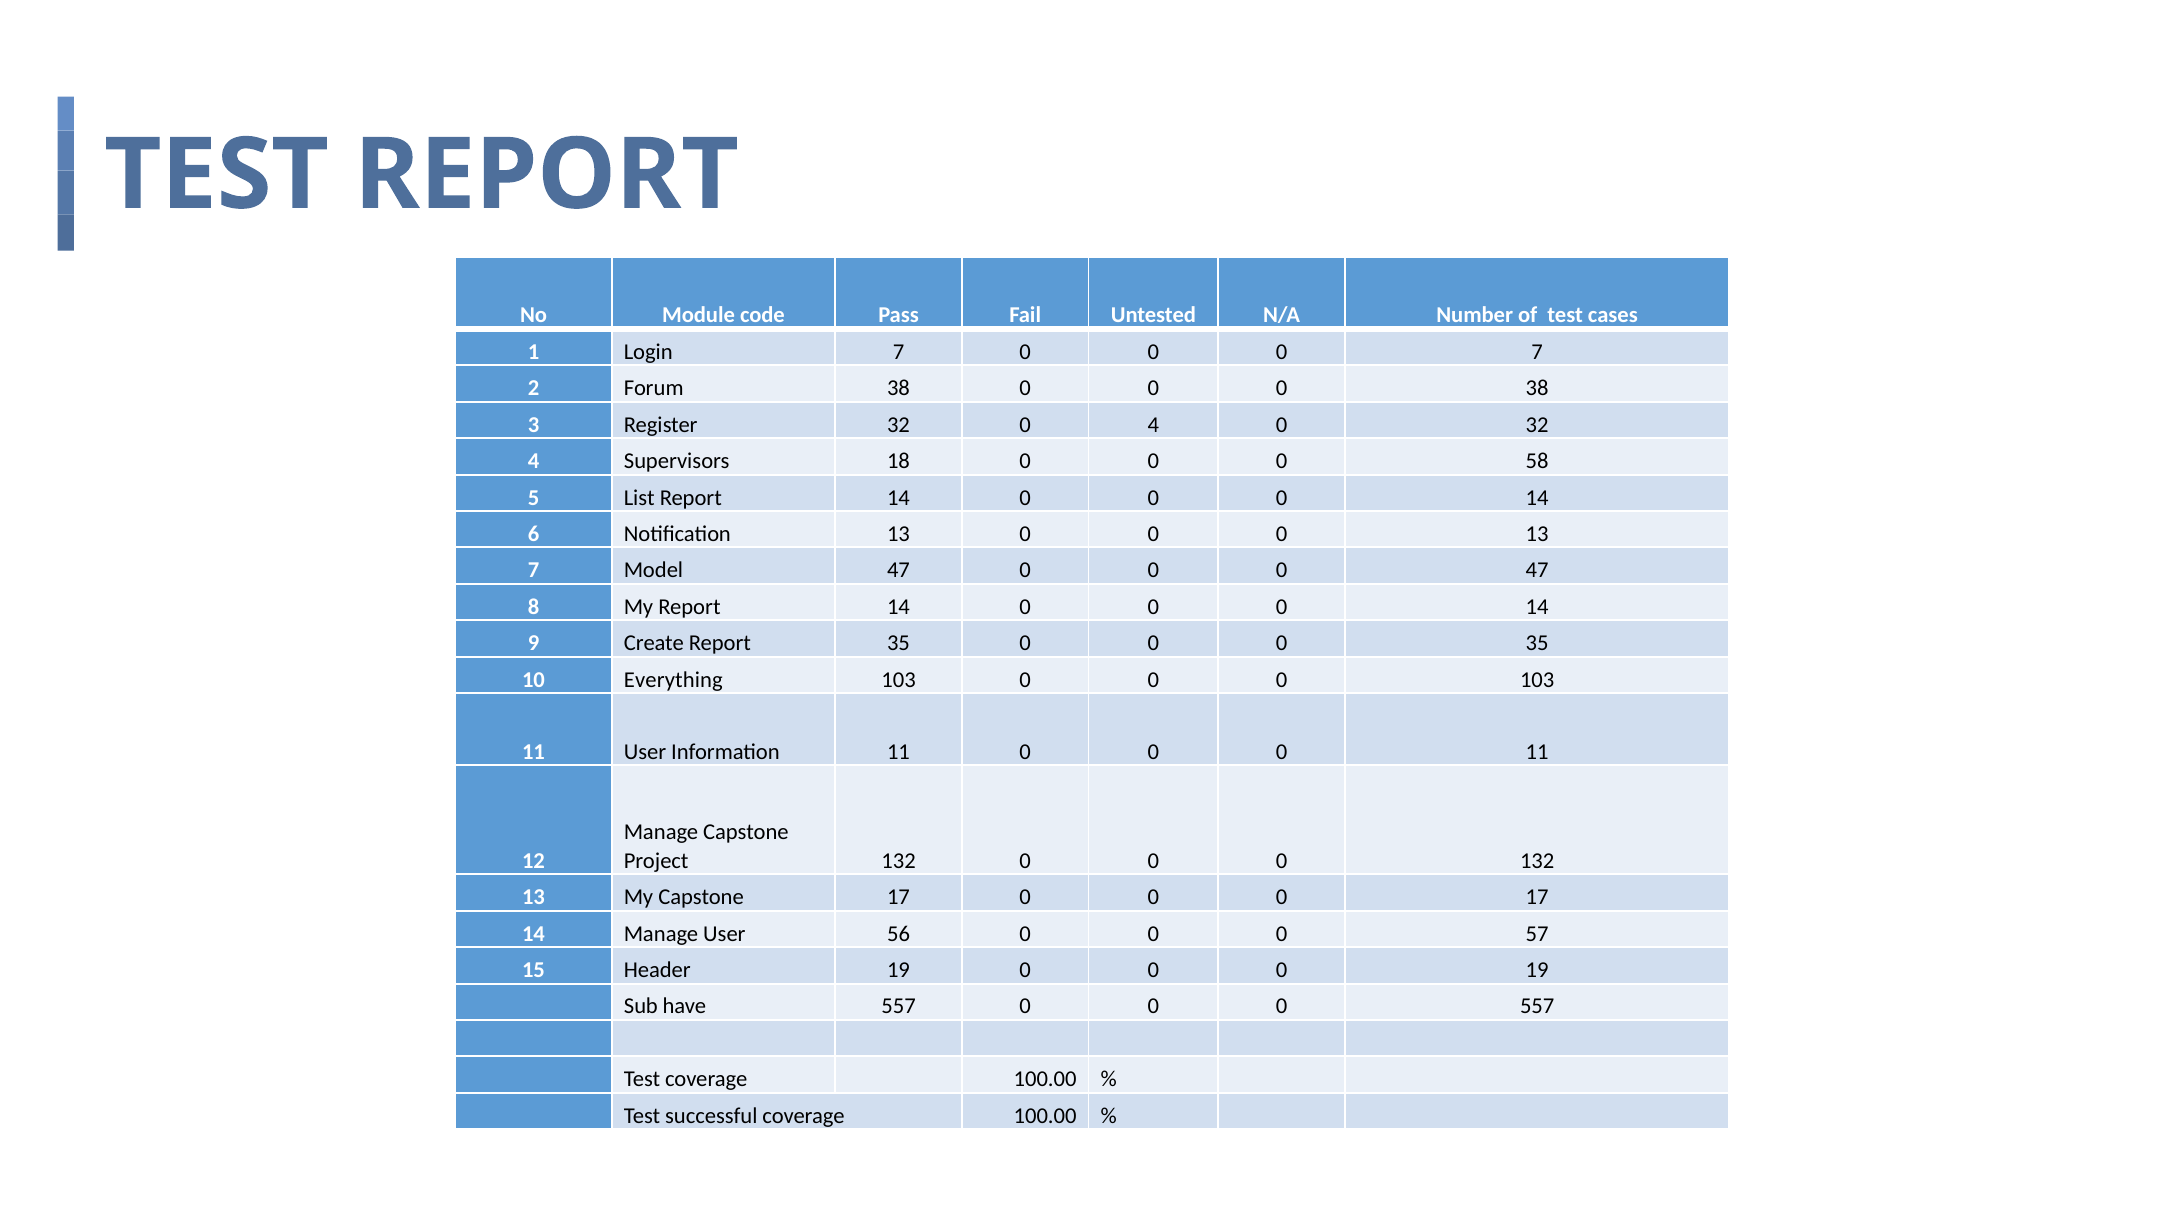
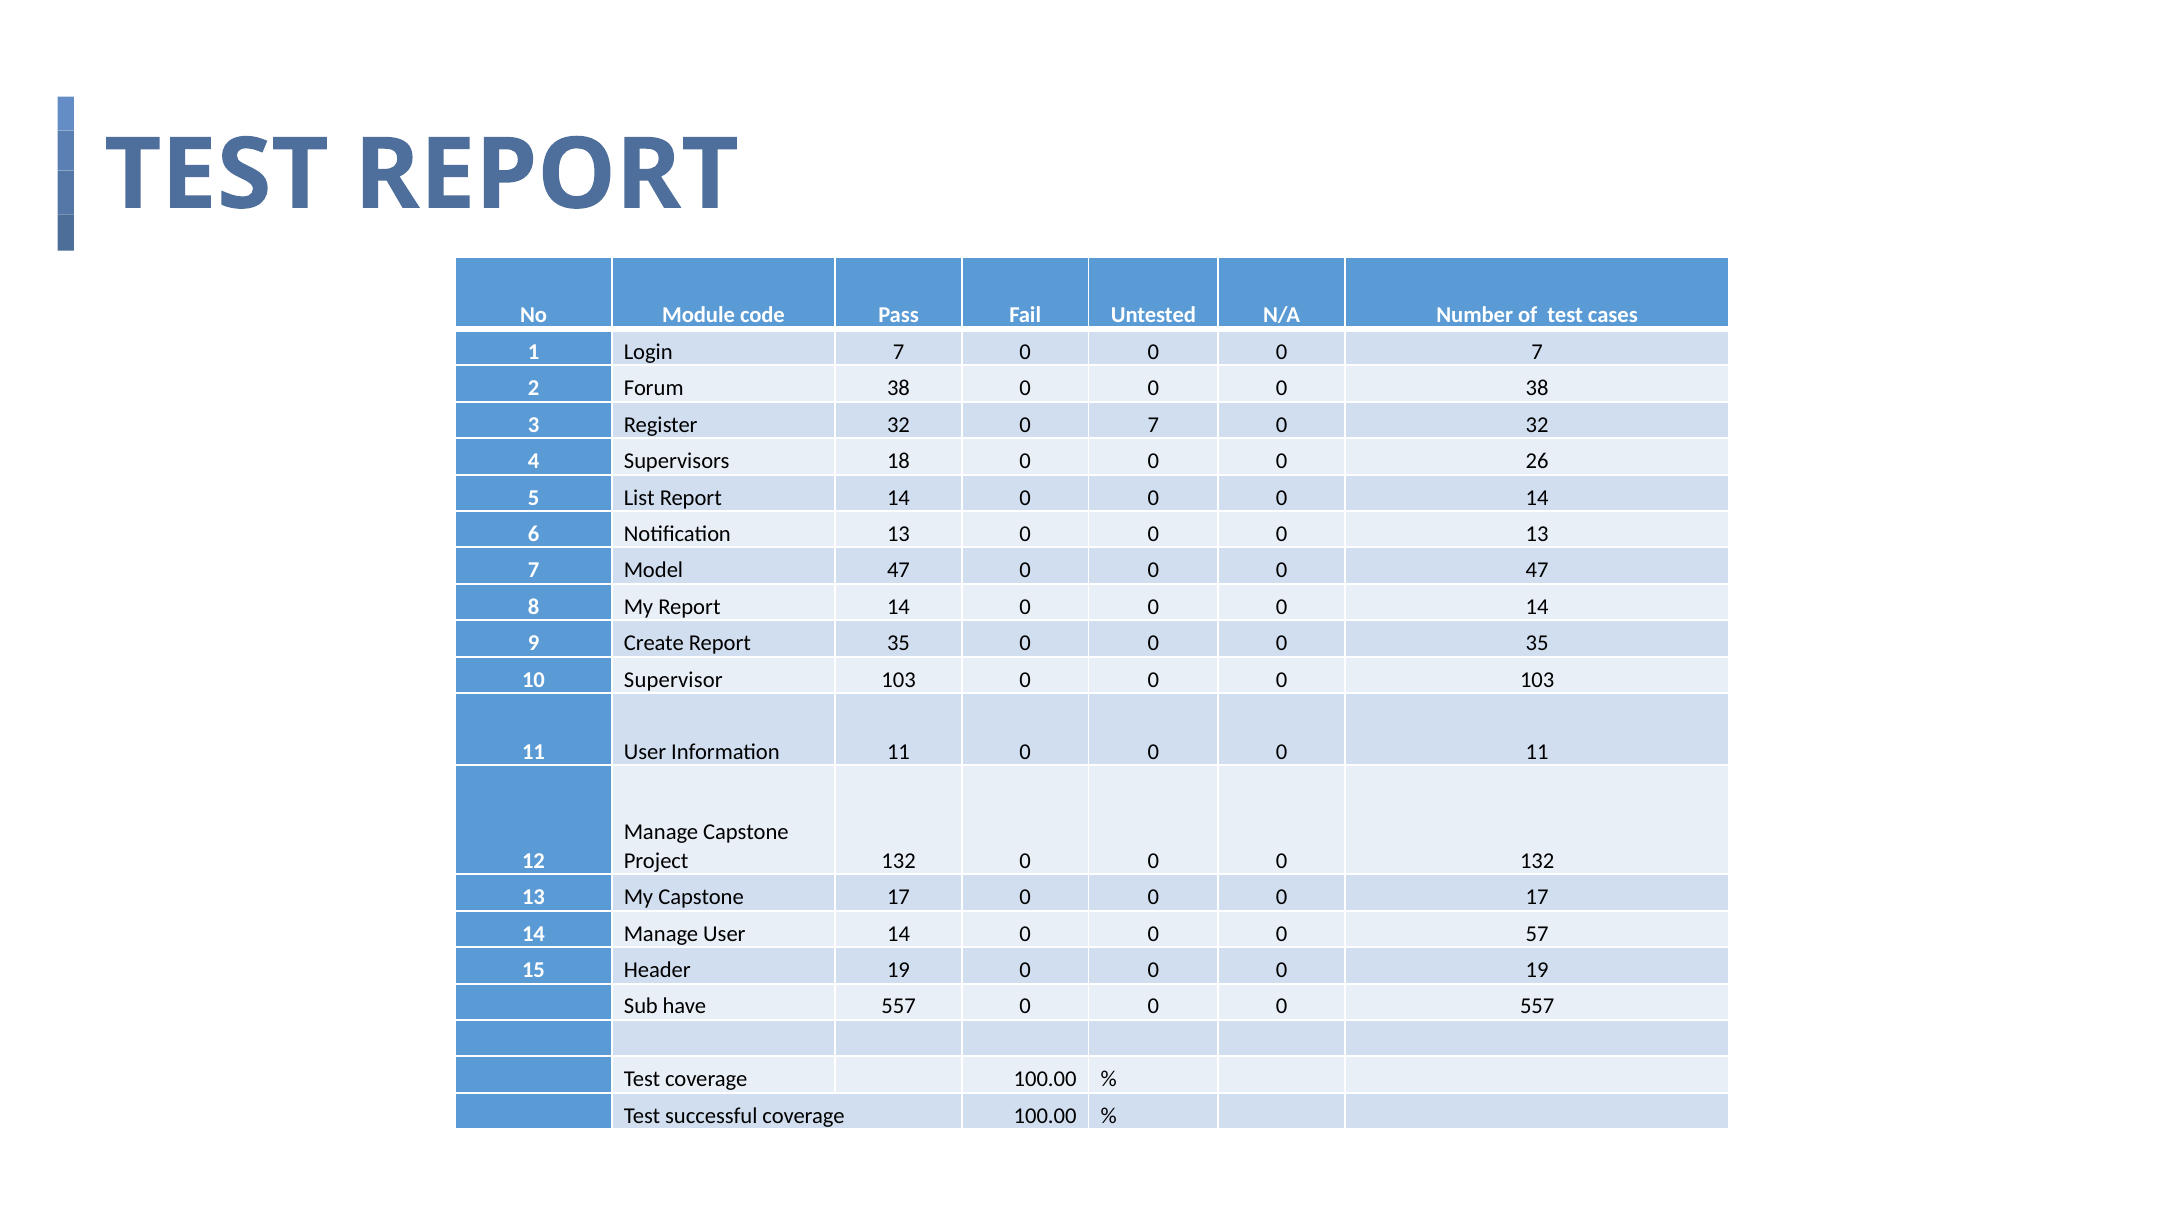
32 0 4: 4 -> 7 (1153, 425)
58: 58 -> 26 (1537, 461)
Everything: Everything -> Supervisor (673, 680)
User 56: 56 -> 14 (899, 934)
